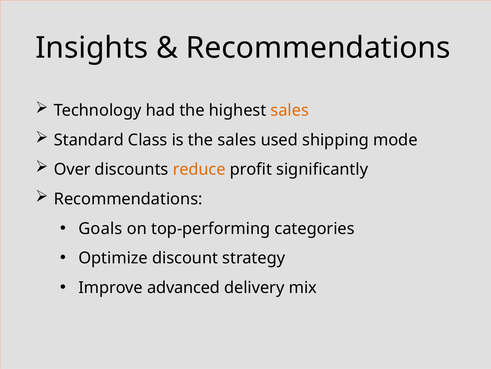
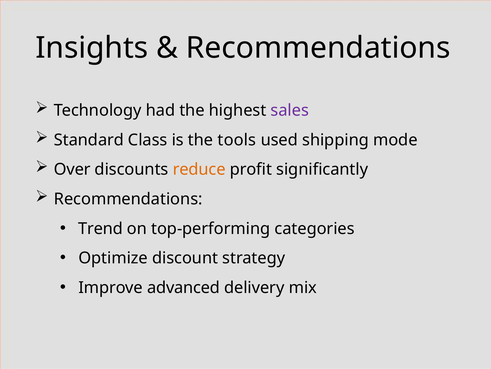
sales colour: orange -> purple (290, 110)
the sales: sales -> tools (237, 140)
Goals: Goals -> Trend (101, 228)
